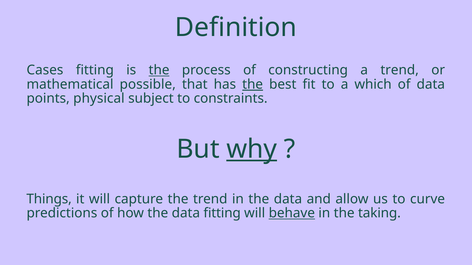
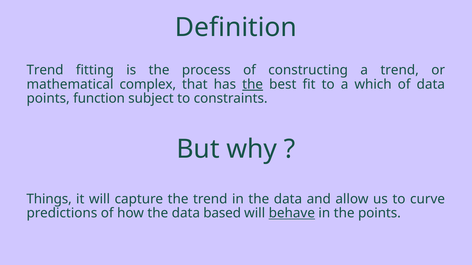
Cases: Cases -> Trend (45, 70)
the underline: present -> none (159, 70)
possible: possible -> complex (148, 85)
physical: physical -> function (99, 99)
why underline: present -> none (252, 149)
data fitting: fitting -> based (222, 214)
the taking: taking -> points (379, 214)
